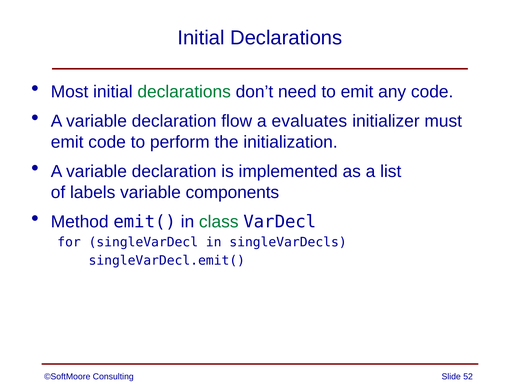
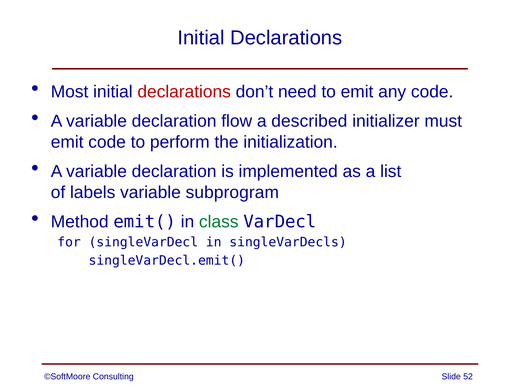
declarations colour: green -> red (184, 92)
evaluates: evaluates -> described (309, 121)
components: components -> subprogram (232, 192)
